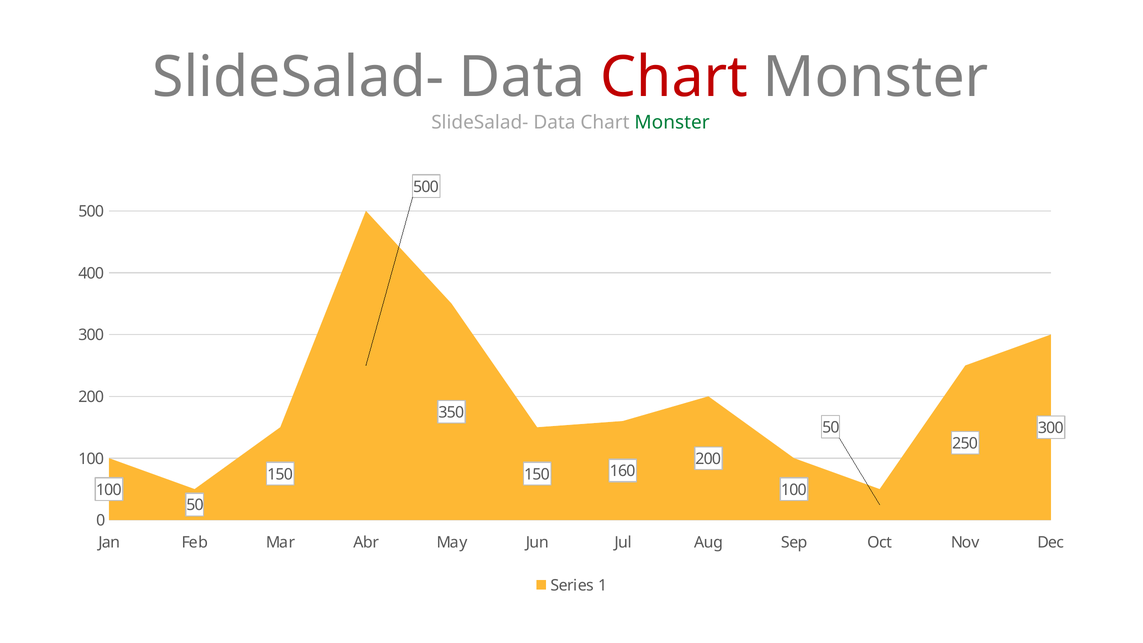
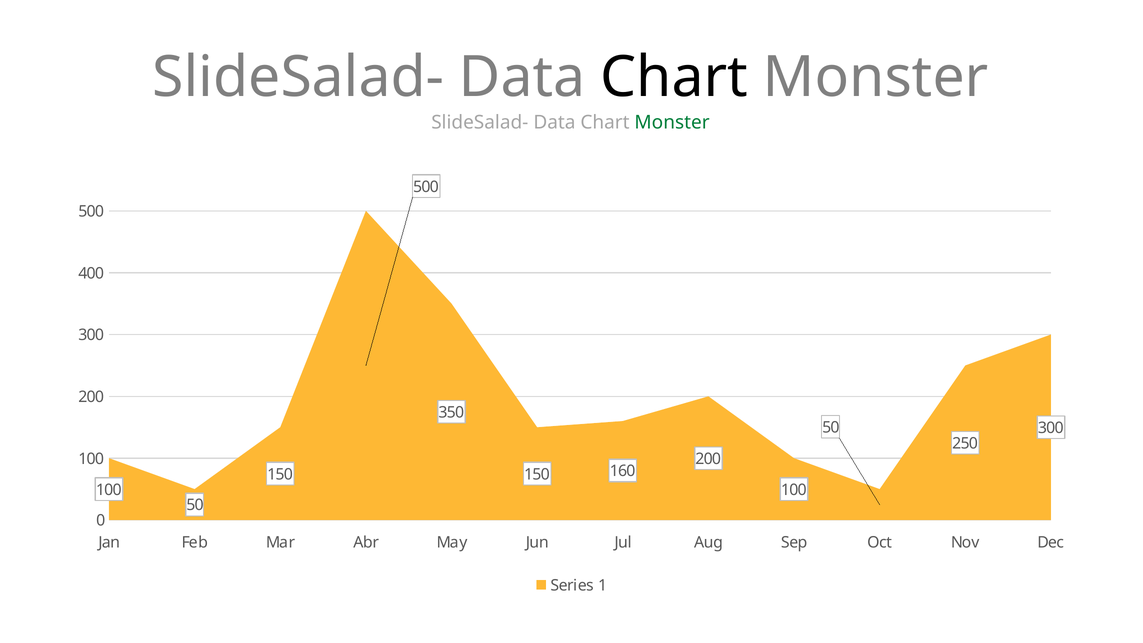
Chart colour: red -> black (674, 78)
